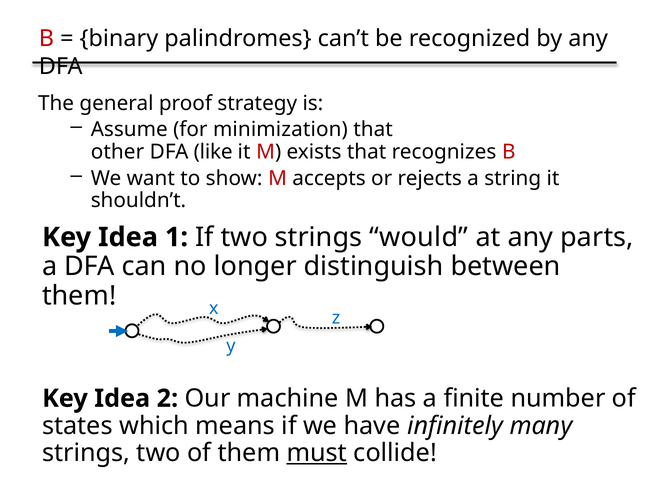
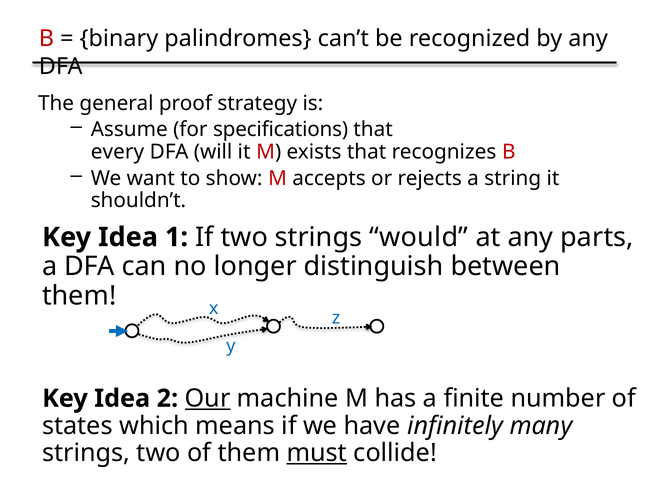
minimization: minimization -> specifications (281, 129)
other: other -> every (117, 152)
like: like -> will (213, 152)
Our underline: none -> present (208, 398)
